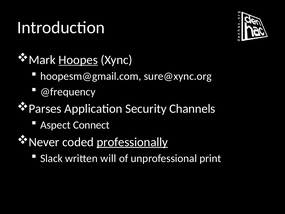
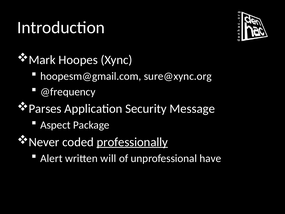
Hoopes underline: present -> none (78, 60)
Channels: Channels -> Message (192, 109)
Connect: Connect -> Package (91, 125)
Slack: Slack -> Alert (51, 158)
print: print -> have (210, 158)
